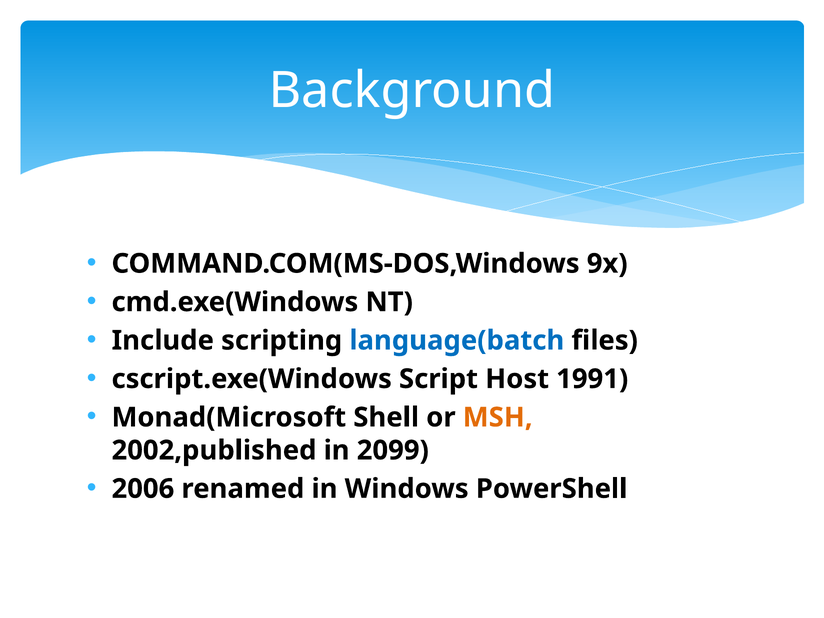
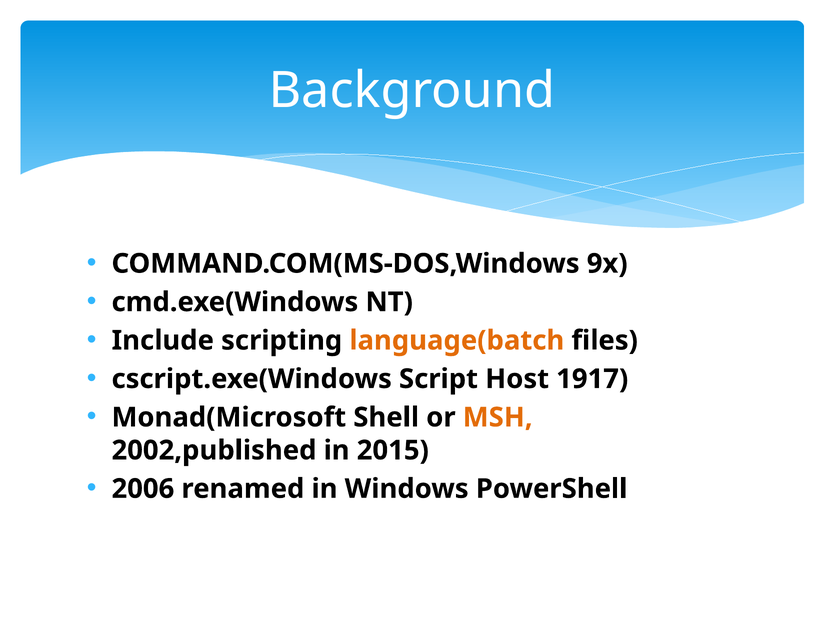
language(batch colour: blue -> orange (457, 341)
1991: 1991 -> 1917 (592, 379)
2099: 2099 -> 2015 (393, 450)
